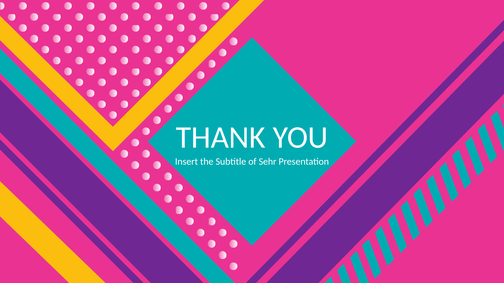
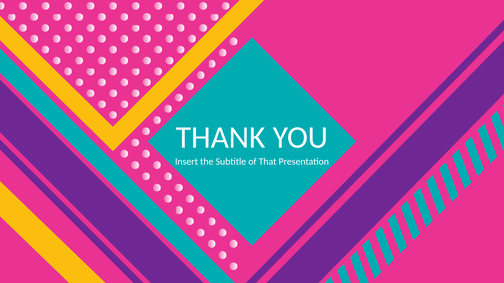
Sehr: Sehr -> That (268, 162)
